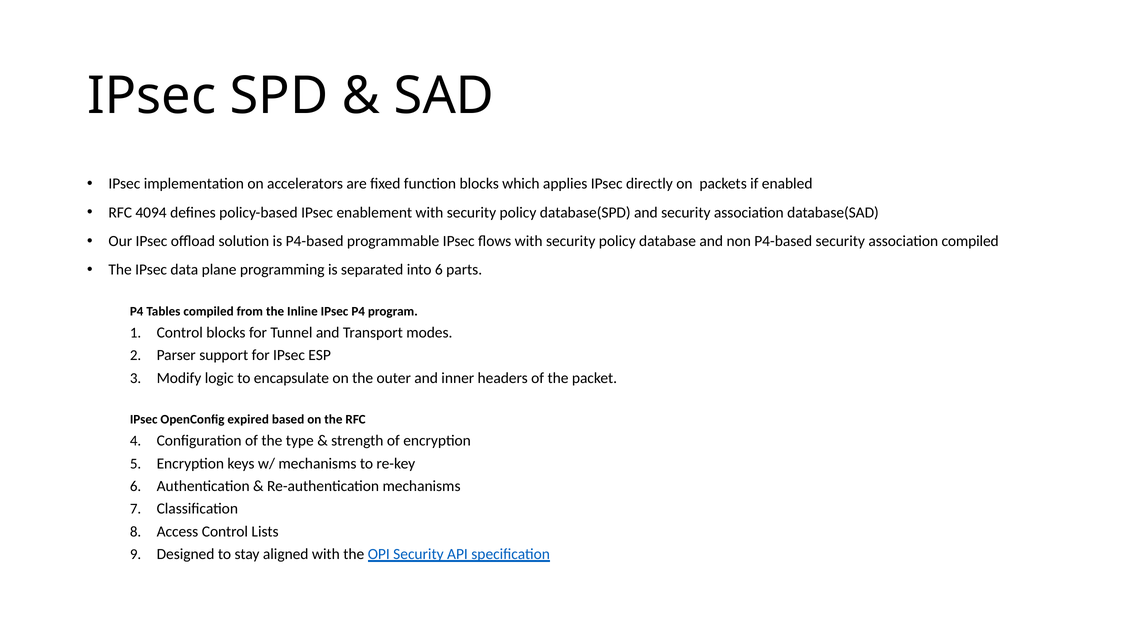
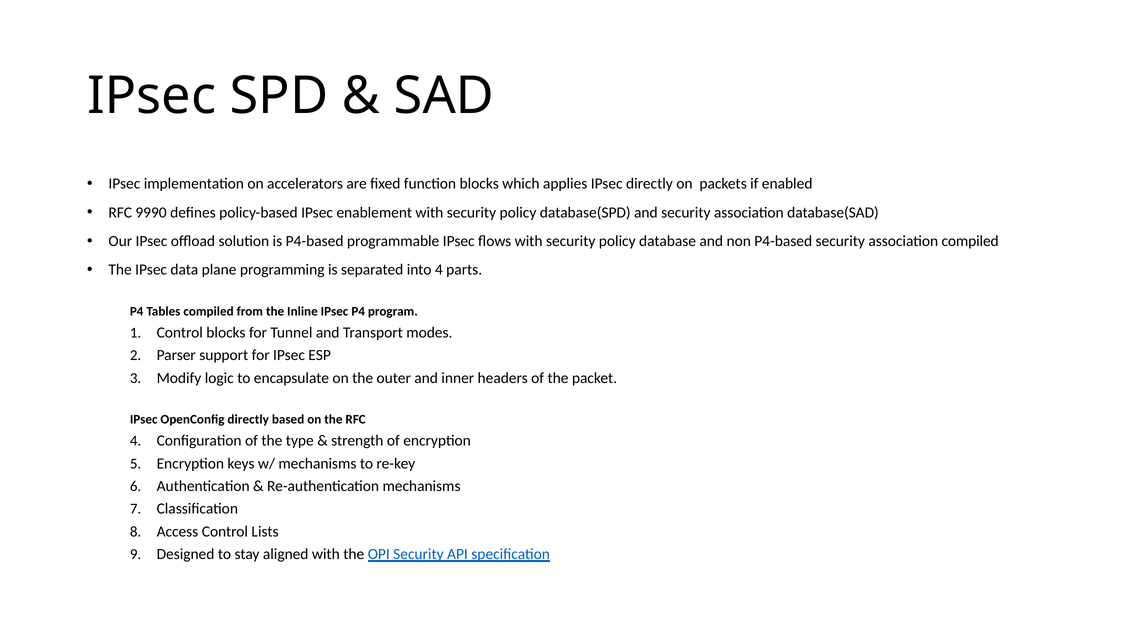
4094: 4094 -> 9990 (151, 212)
into 6: 6 -> 4 (439, 269)
OpenConfig expired: expired -> directly (248, 419)
